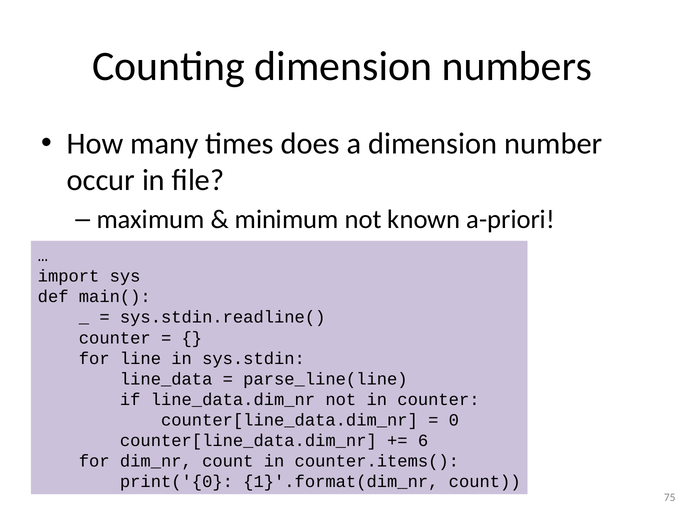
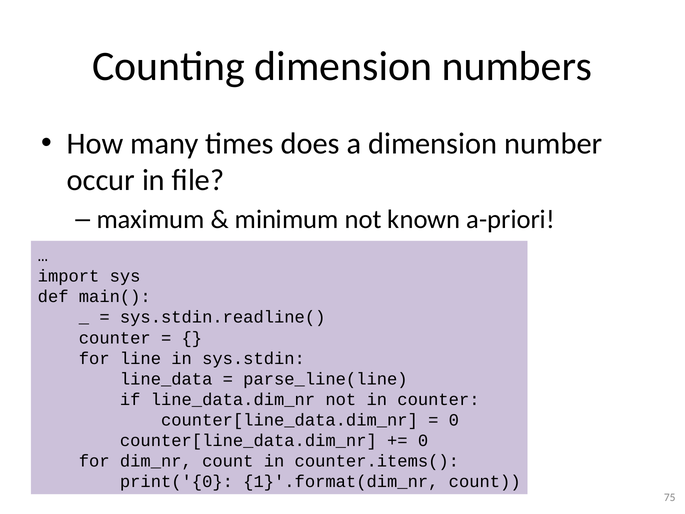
6: 6 -> 0 (423, 440)
